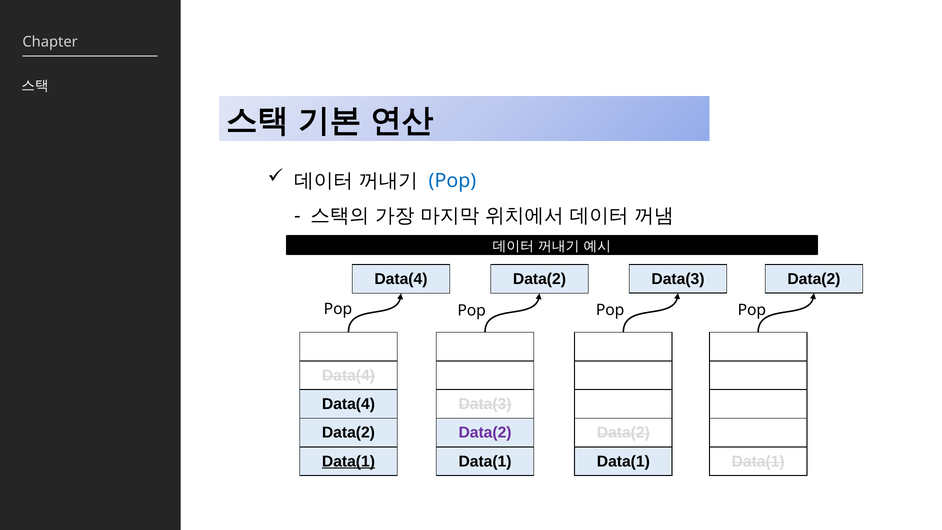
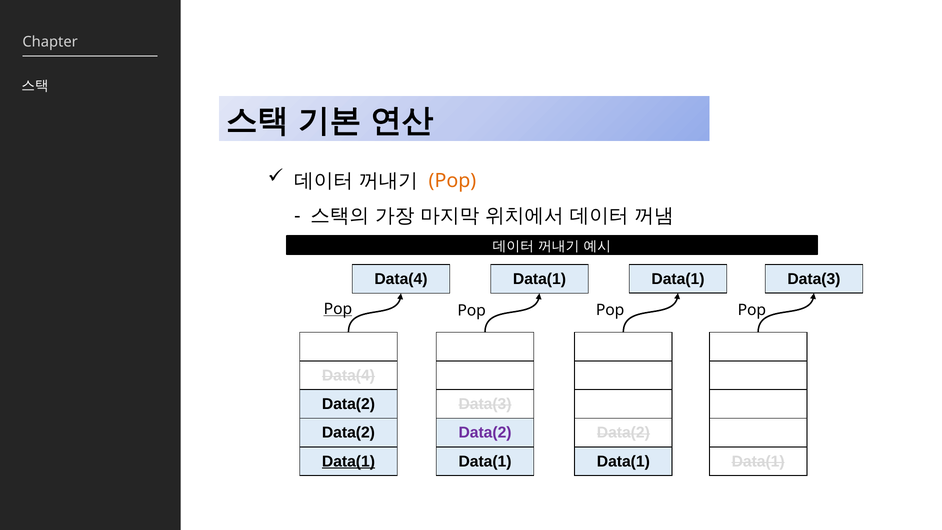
Pop colour: blue -> orange (452, 181)
Data(3: Data(3 -> Data(1 (678, 279)
Data(2: Data(2 -> Data(3 (814, 279)
Data(2: Data(2 -> Data(1 (539, 279)
Pop underline: none -> present (338, 309)
Data(4: Data(4 -> Data(2 (348, 404)
